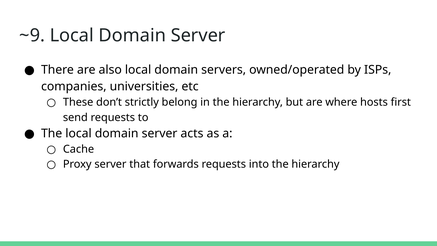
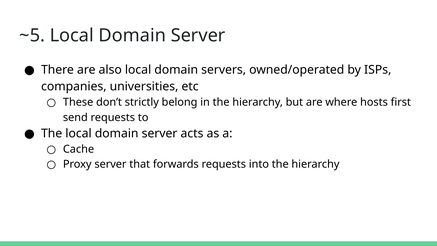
~9: ~9 -> ~5 (32, 35)
